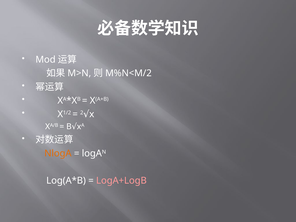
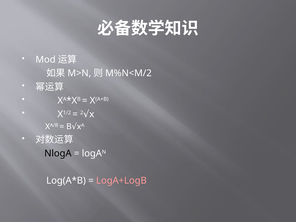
NlogA colour: orange -> black (58, 153)
